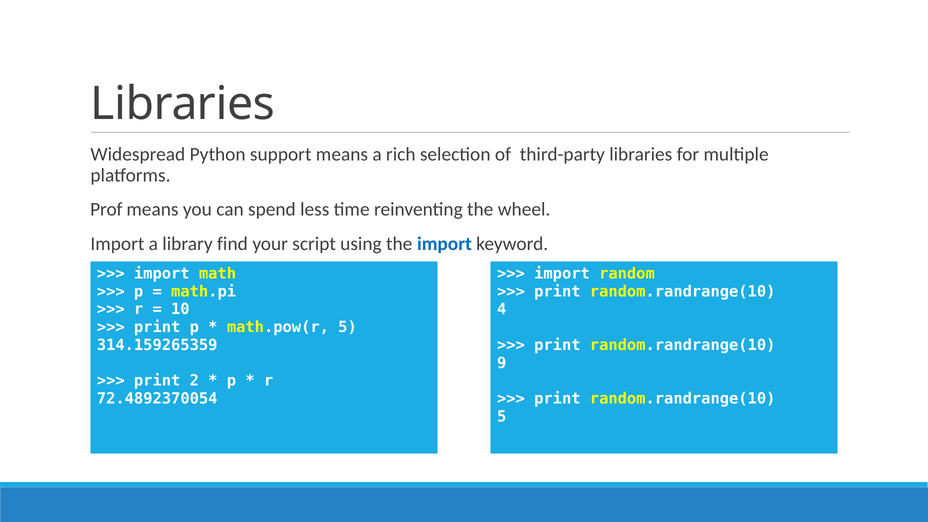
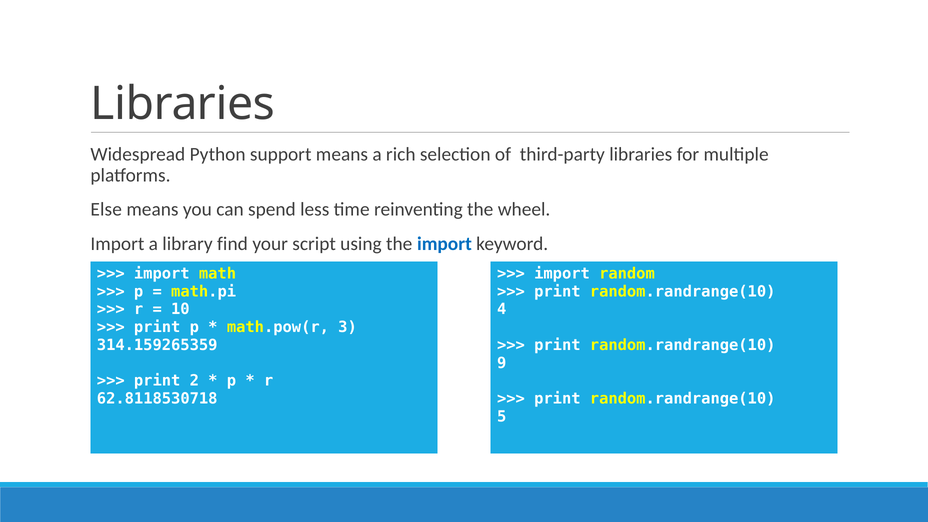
Prof: Prof -> Else (106, 210)
math.pow(r 5: 5 -> 3 (348, 327)
72.4892370054: 72.4892370054 -> 62.8118530718 (157, 399)
